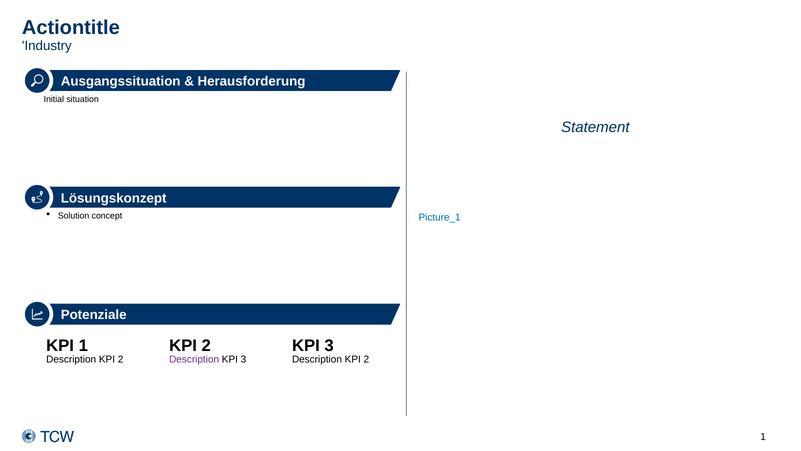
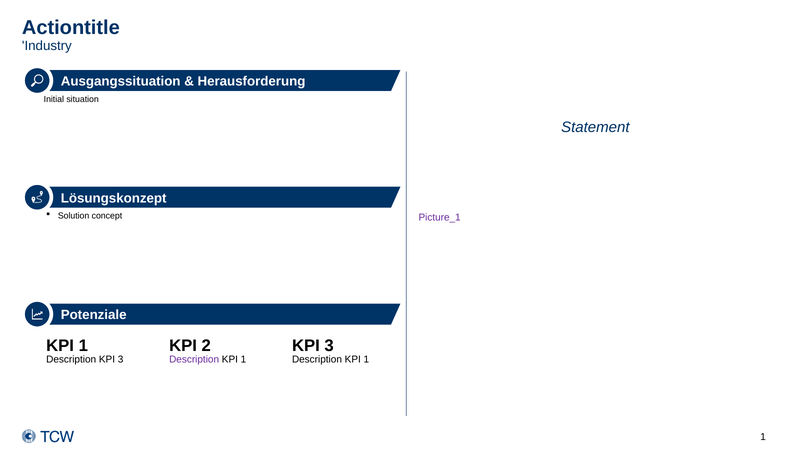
Picture_1 colour: blue -> purple (440, 217)
2: 2 -> 3 (121, 359)
3: 3 -> 1 (243, 359)
2: 2 -> 1 (366, 359)
